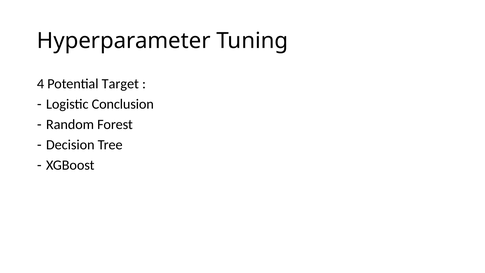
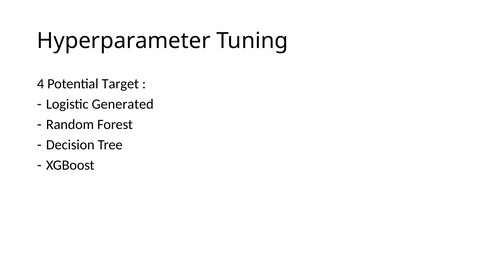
Conclusion: Conclusion -> Generated (123, 104)
